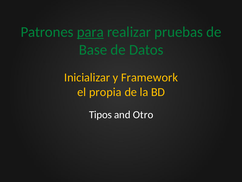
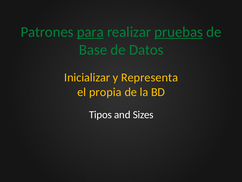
pruebas underline: none -> present (179, 32)
Framework: Framework -> Representa (150, 77)
Otro: Otro -> Sizes (143, 114)
